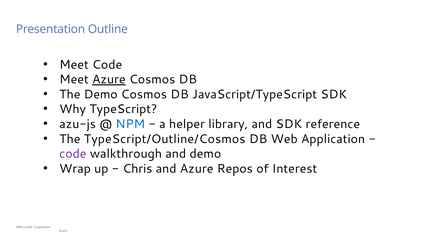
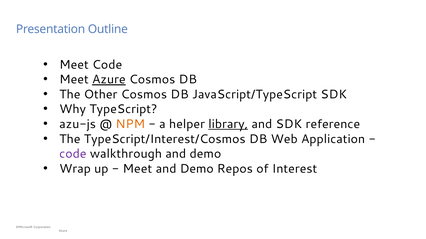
The Demo: Demo -> Other (101, 95)
NPM colour: blue -> orange (130, 124)
library underline: none -> present (228, 124)
TypeScript/Outline/Cosmos: TypeScript/Outline/Cosmos -> TypeScript/Interest/Cosmos (165, 139)
Chris: Chris -> Meet (137, 169)
Azure: Azure -> Demo (197, 169)
